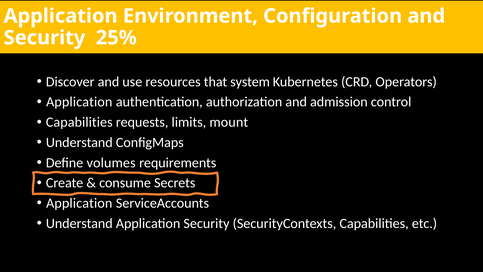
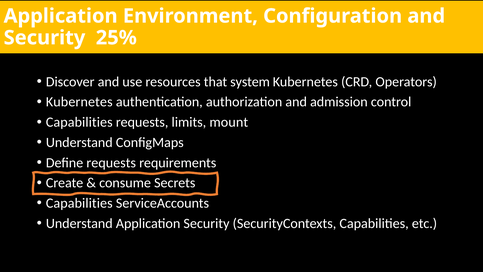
Application: Application -> Kubernetes (79, 102)
Define volumes: volumes -> requests (111, 163)
Application: Application -> Capabilities (79, 203)
